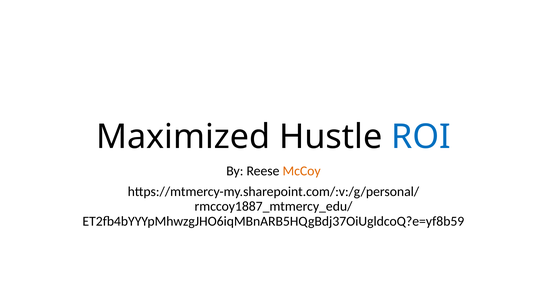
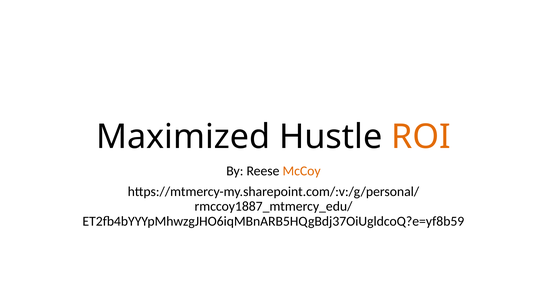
ROI colour: blue -> orange (421, 137)
